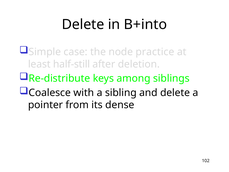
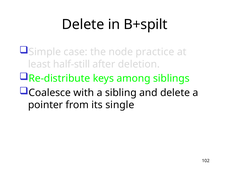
B+into: B+into -> B+spilt (146, 24)
dense: dense -> single (120, 105)
